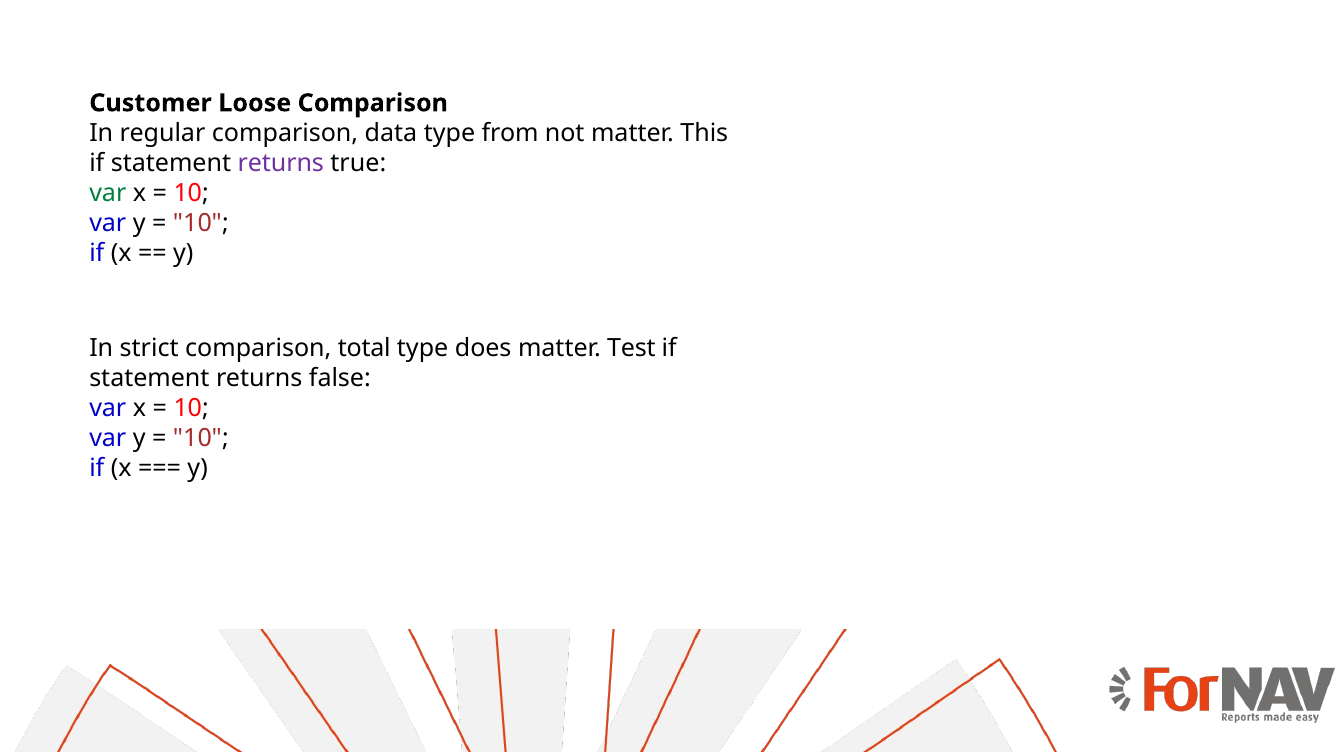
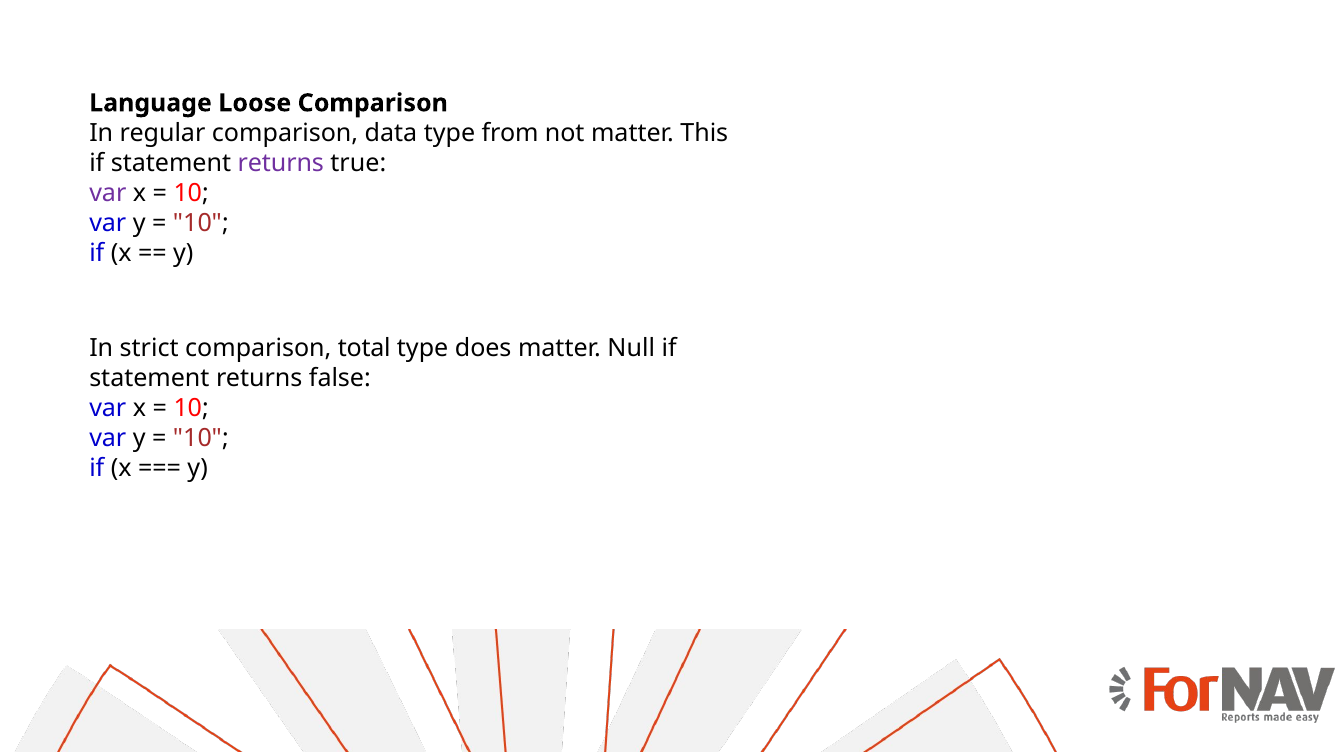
Customer: Customer -> Language (151, 103)
var colour: green -> purple (108, 193)
Test: Test -> Null (631, 348)
